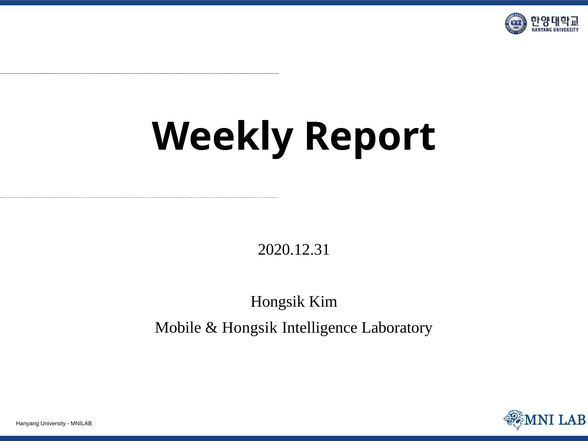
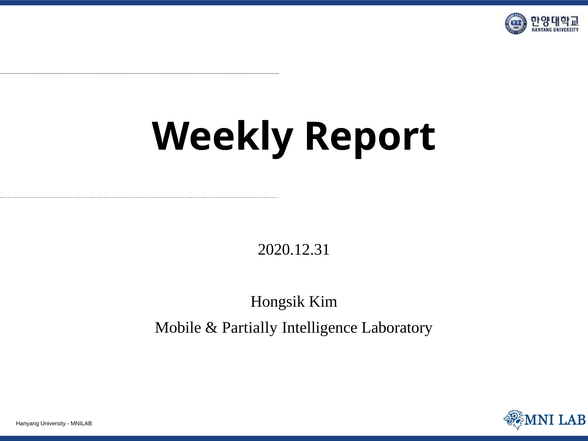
Hongsik: Hongsik -> Partially (250, 327)
